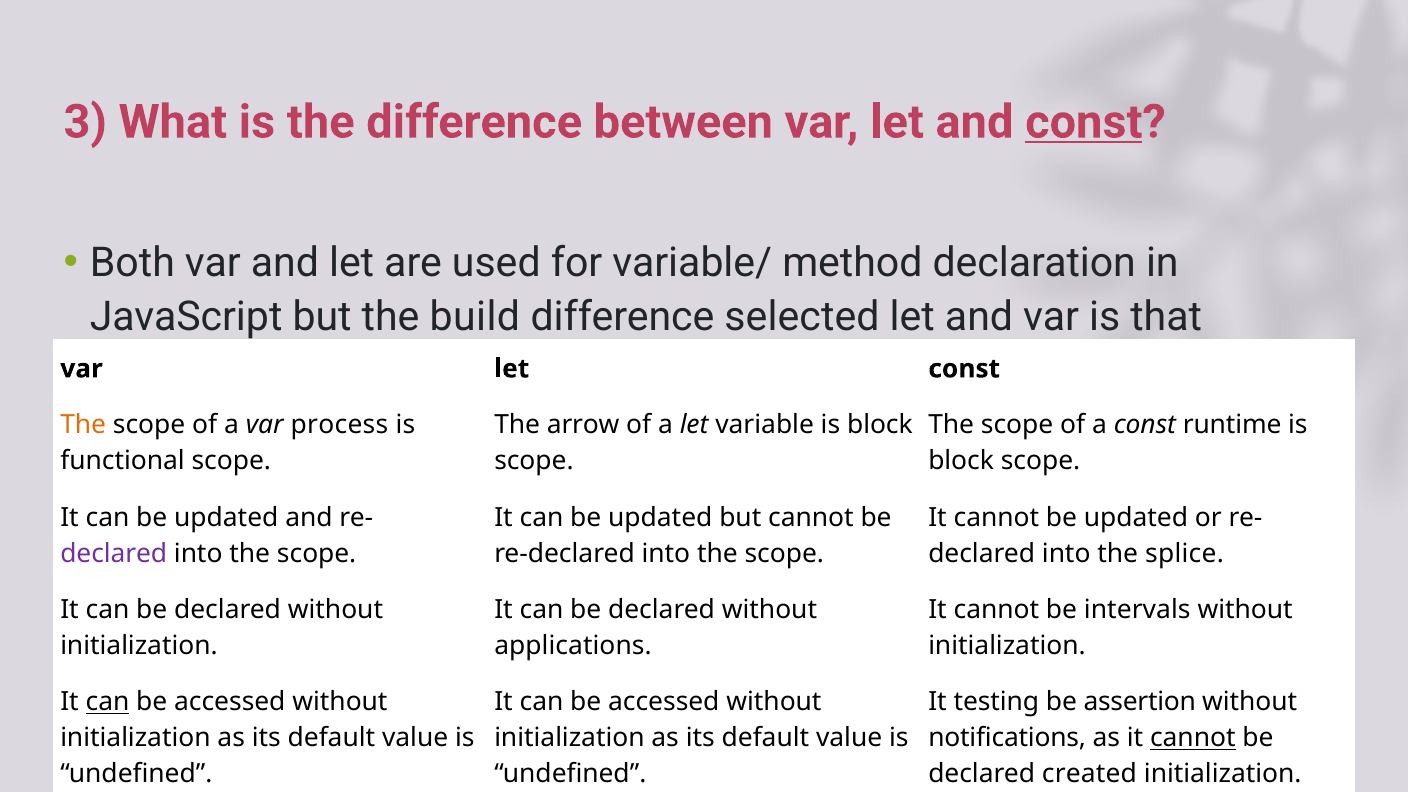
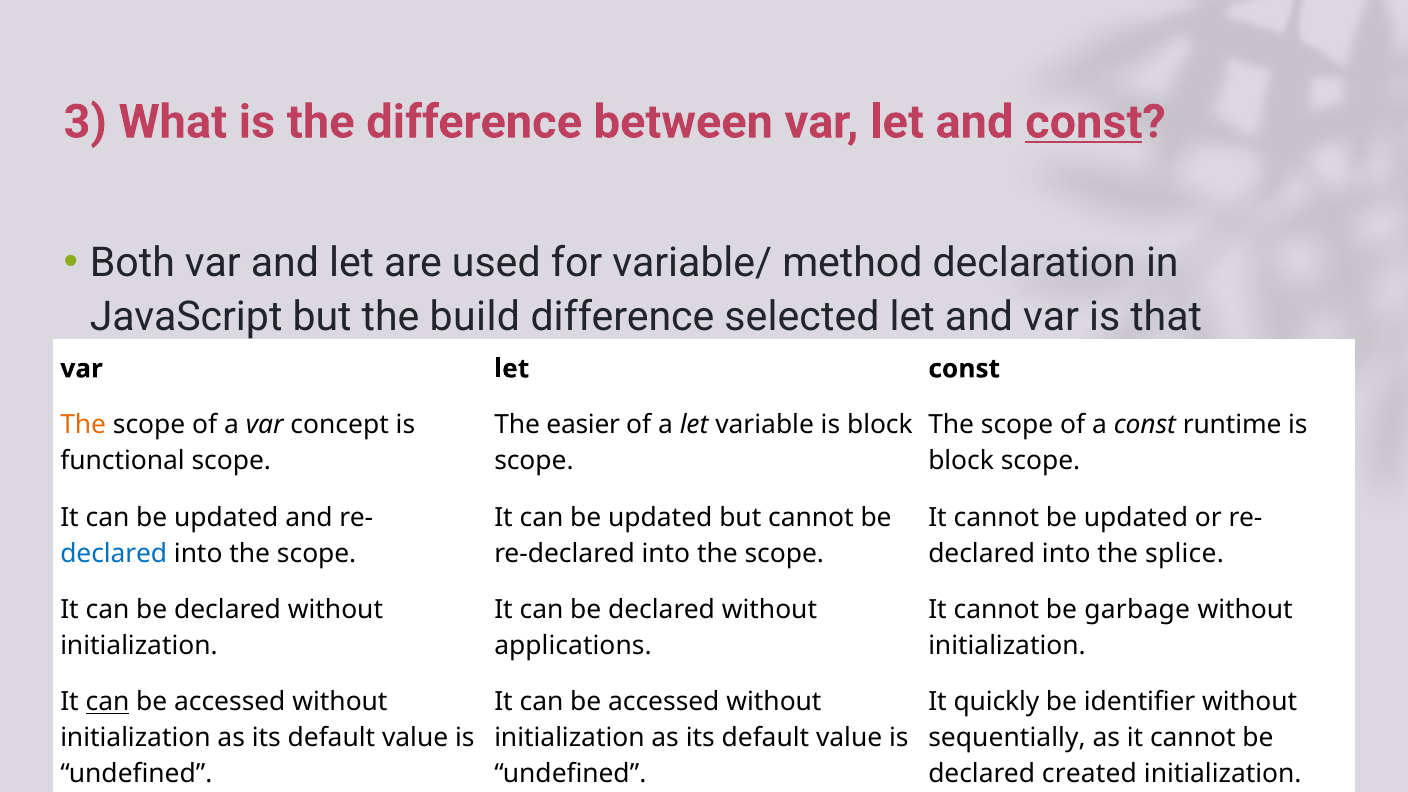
process: process -> concept (340, 425)
arrow: arrow -> easier (583, 425)
declared colour: purple -> blue (114, 553)
intervals: intervals -> garbage (1137, 610)
testing: testing -> quickly (996, 702)
assertion: assertion -> identifier (1140, 702)
notifications: notifications -> sequentially (1007, 738)
cannot underline: present -> none (1193, 738)
